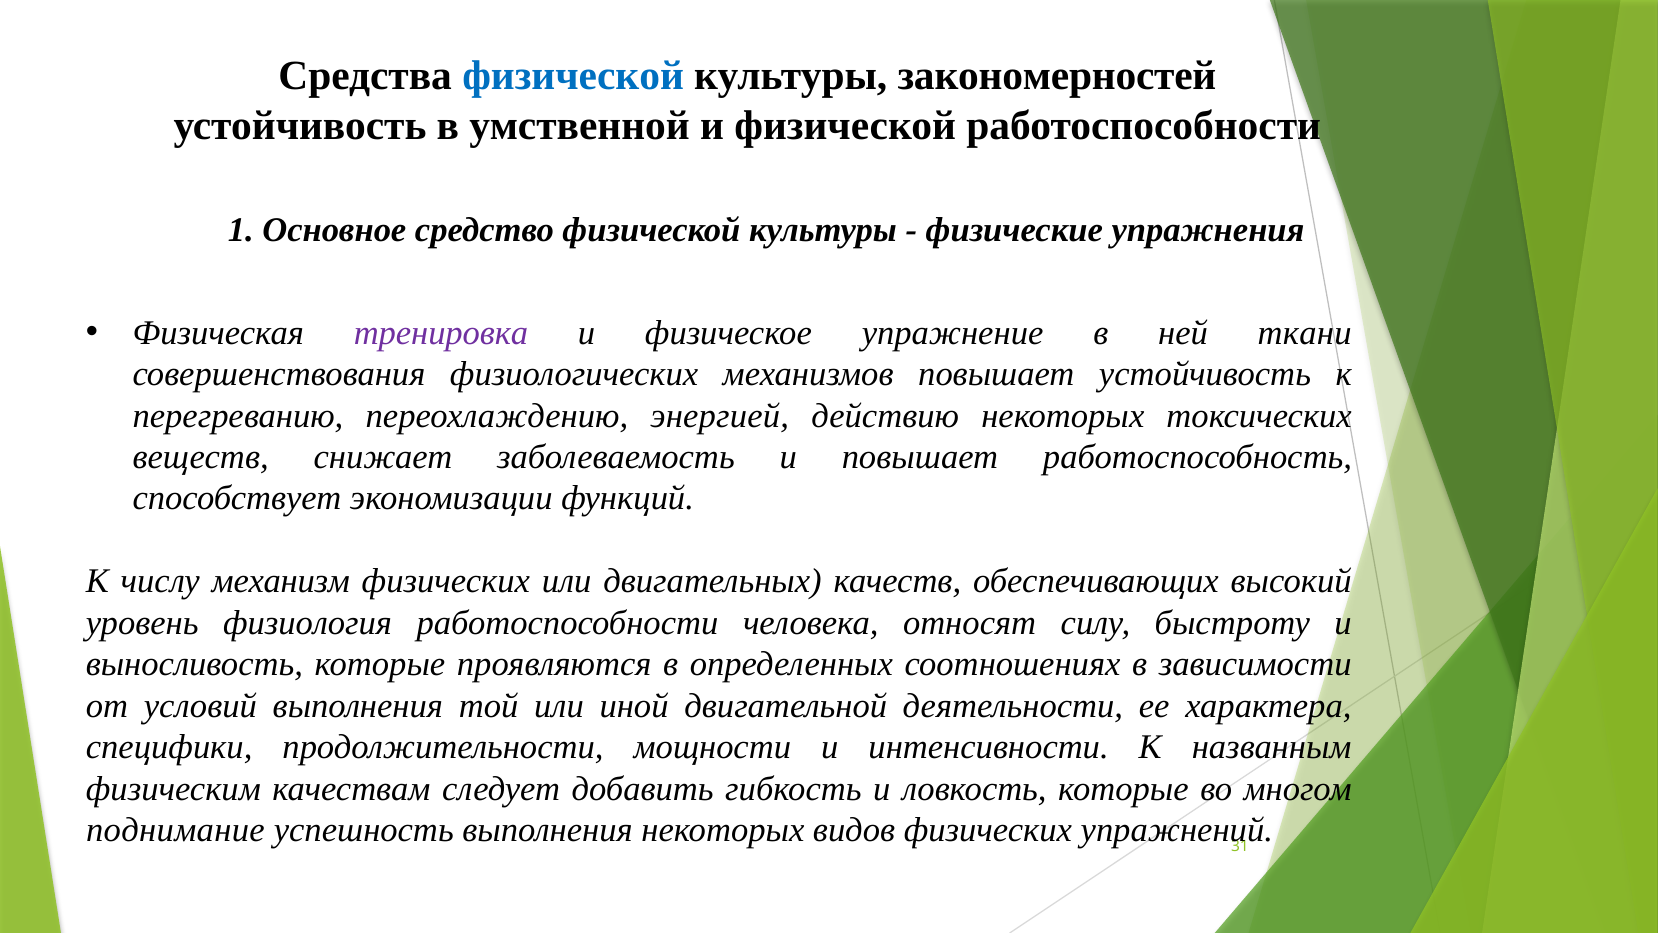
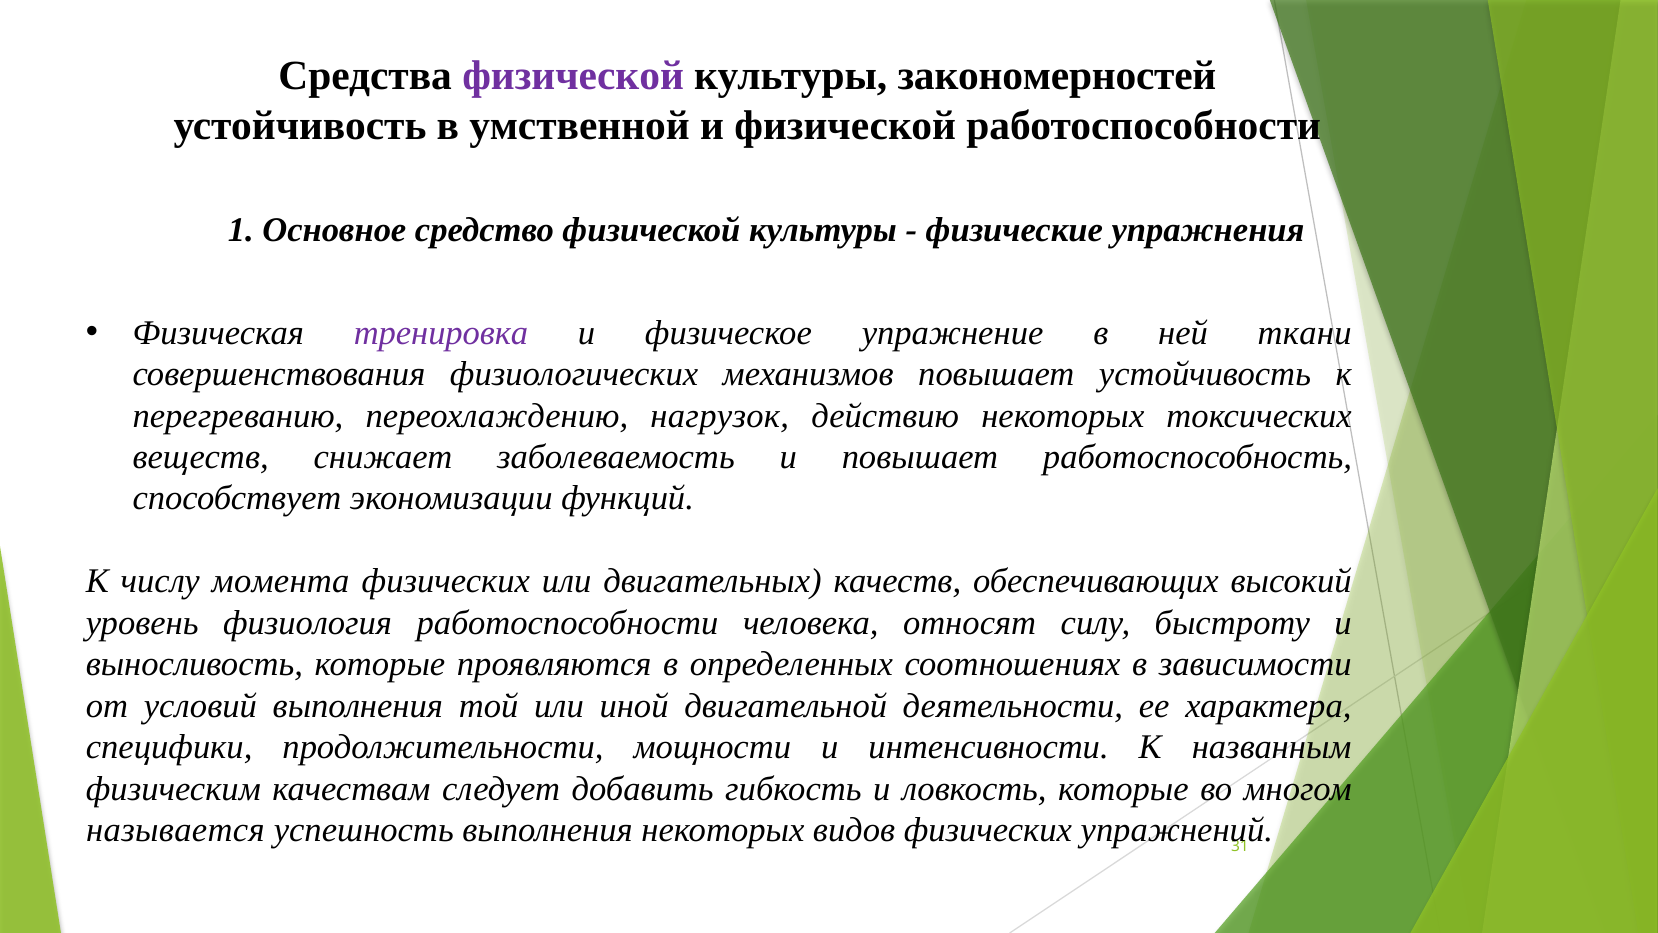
физической colour: blue -> purple (573, 76)
энергией: энергией -> нагрузок (720, 415)
механизм: механизм -> момента (281, 581)
поднимание: поднимание -> называется (175, 830)
